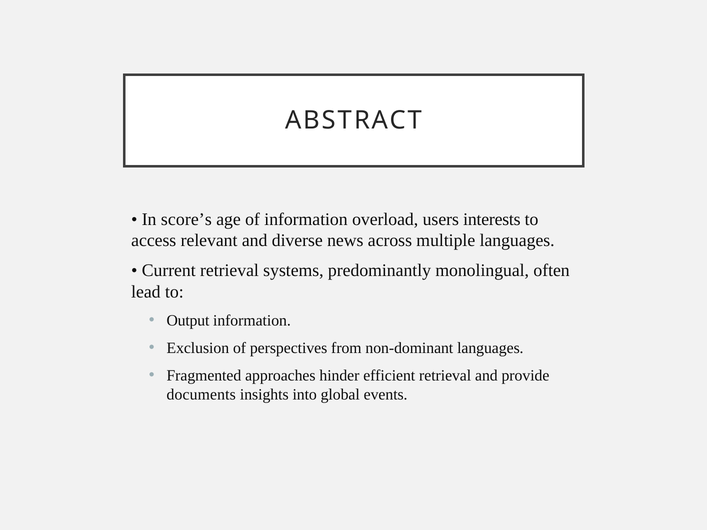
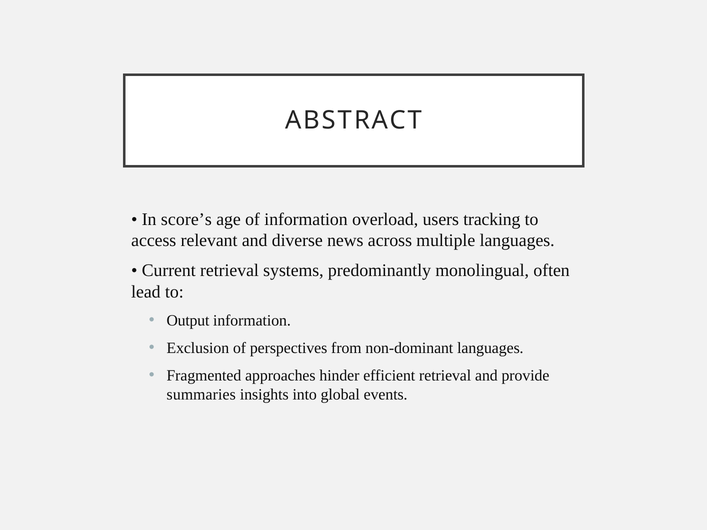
interests: interests -> tracking (492, 219)
documents: documents -> summaries (201, 395)
